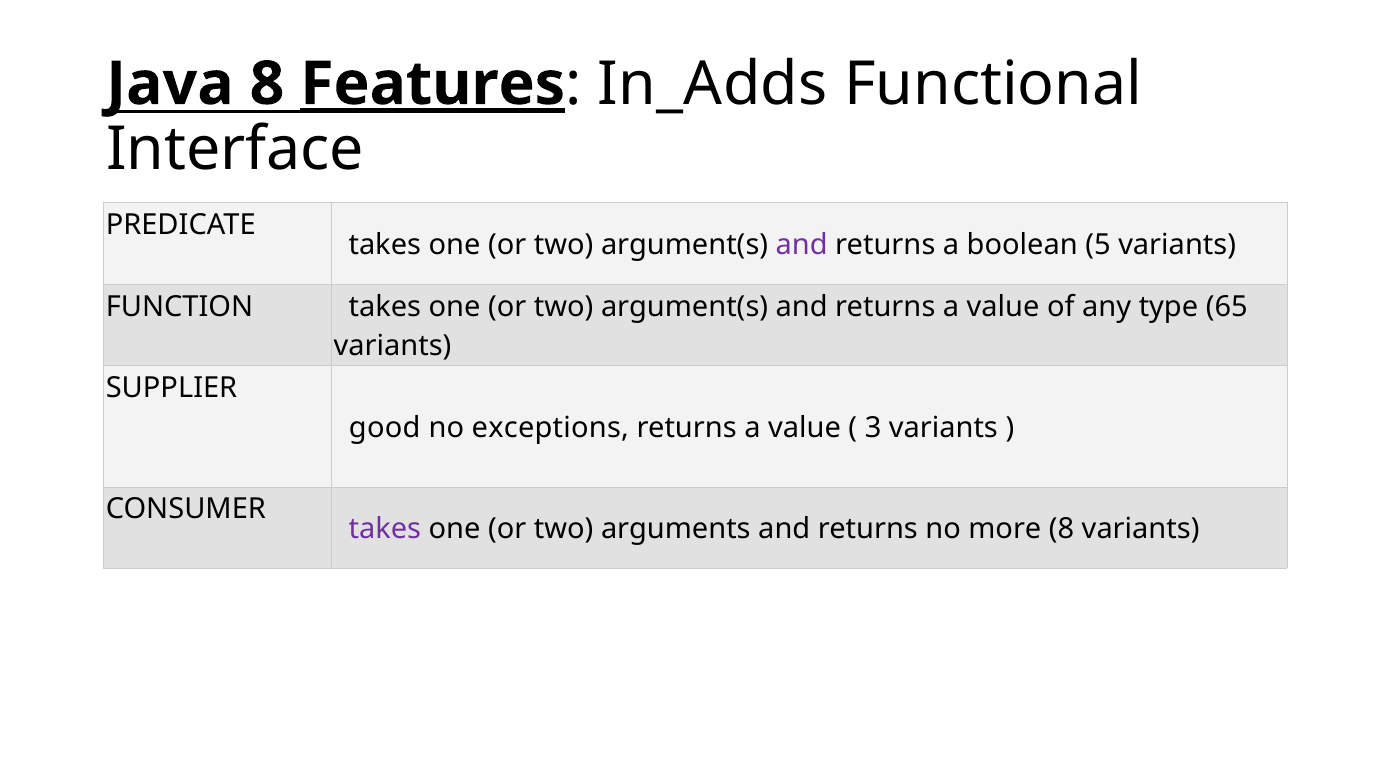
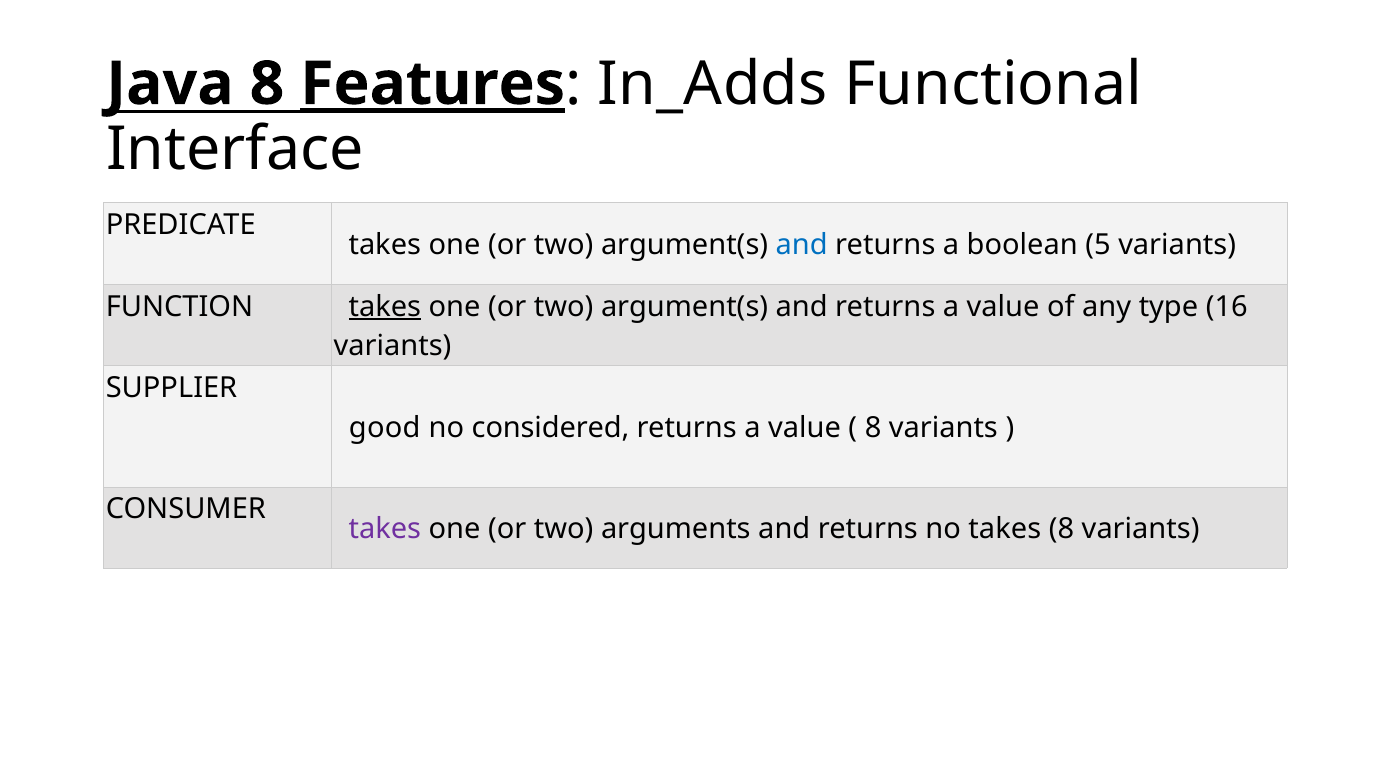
and colour: purple -> blue (802, 245)
takes underline: none -> present (385, 307)
65: 65 -> 16 (1227, 307)
exceptions: exceptions -> considered (551, 428)
3: 3 -> 8 (873, 428)
no more: more -> takes (1005, 529)
